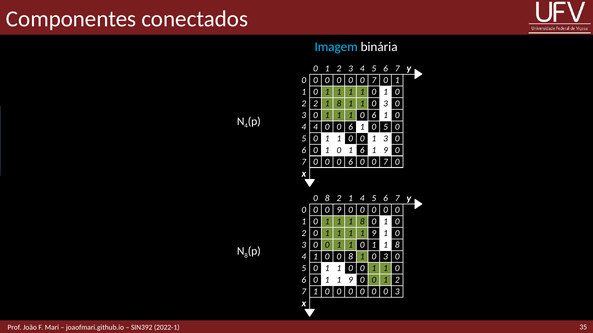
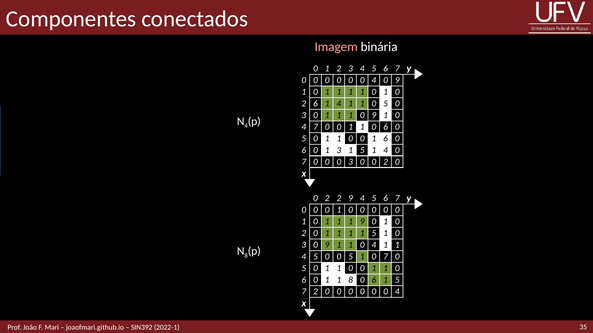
Imagem colour: light blue -> pink (336, 47)
7: 7 -> 4 (374, 80)
1: 1 -> 9 (397, 80)
2 2: 2 -> 6 (316, 104)
8: 8 -> 4 (339, 104)
1 1 0 3: 3 -> 5 (386, 104)
6: 6 -> 9 (374, 115)
4 4: 4 -> 7 (316, 127)
6: 6 -> 1 (351, 127)
5: 5 -> 6 (386, 127)
1 3: 3 -> 6 (386, 139)
6 0 1 0: 0 -> 3 (339, 150)
6: 6 -> 5 (362, 150)
9: 9 -> 4 (386, 150)
0 0 0 6: 6 -> 3 (351, 162)
7: 7 -> 2 (386, 162)
8: 8 -> 2 (327, 199)
1: 1 -> 9 (351, 199)
9: 9 -> 1 (339, 210)
1 1 1 8: 8 -> 9 (362, 222)
1 1 1 9: 9 -> 5 (374, 234)
3 0 0: 0 -> 9 (327, 245)
1: 1 -> 4 (374, 245)
8: 8 -> 1 (397, 245)
1: 1 -> 5 (316, 257)
0 0 8: 8 -> 5 (351, 257)
3: 3 -> 7 (386, 257)
0 1 1 9: 9 -> 8 (351, 280)
0: 0 -> 6 (374, 280)
2: 2 -> 5 (397, 280)
7 1: 1 -> 2 (316, 292)
3: 3 -> 4 (397, 292)
